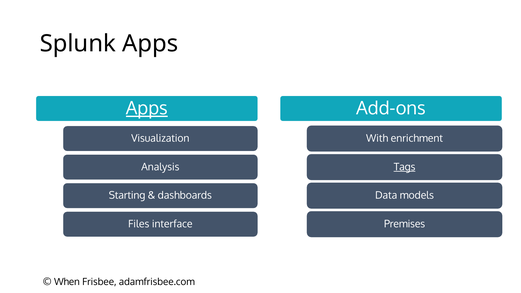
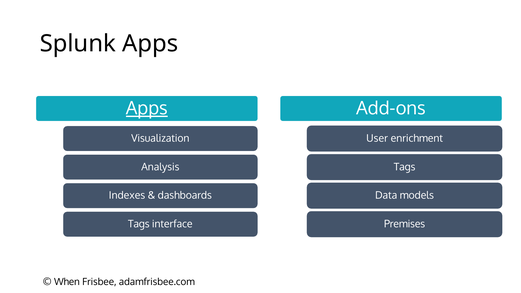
With: With -> User (377, 139)
Tags underline: present -> none (405, 167)
Starting: Starting -> Indexes (127, 196)
Files: Files -> Tags (139, 224)
